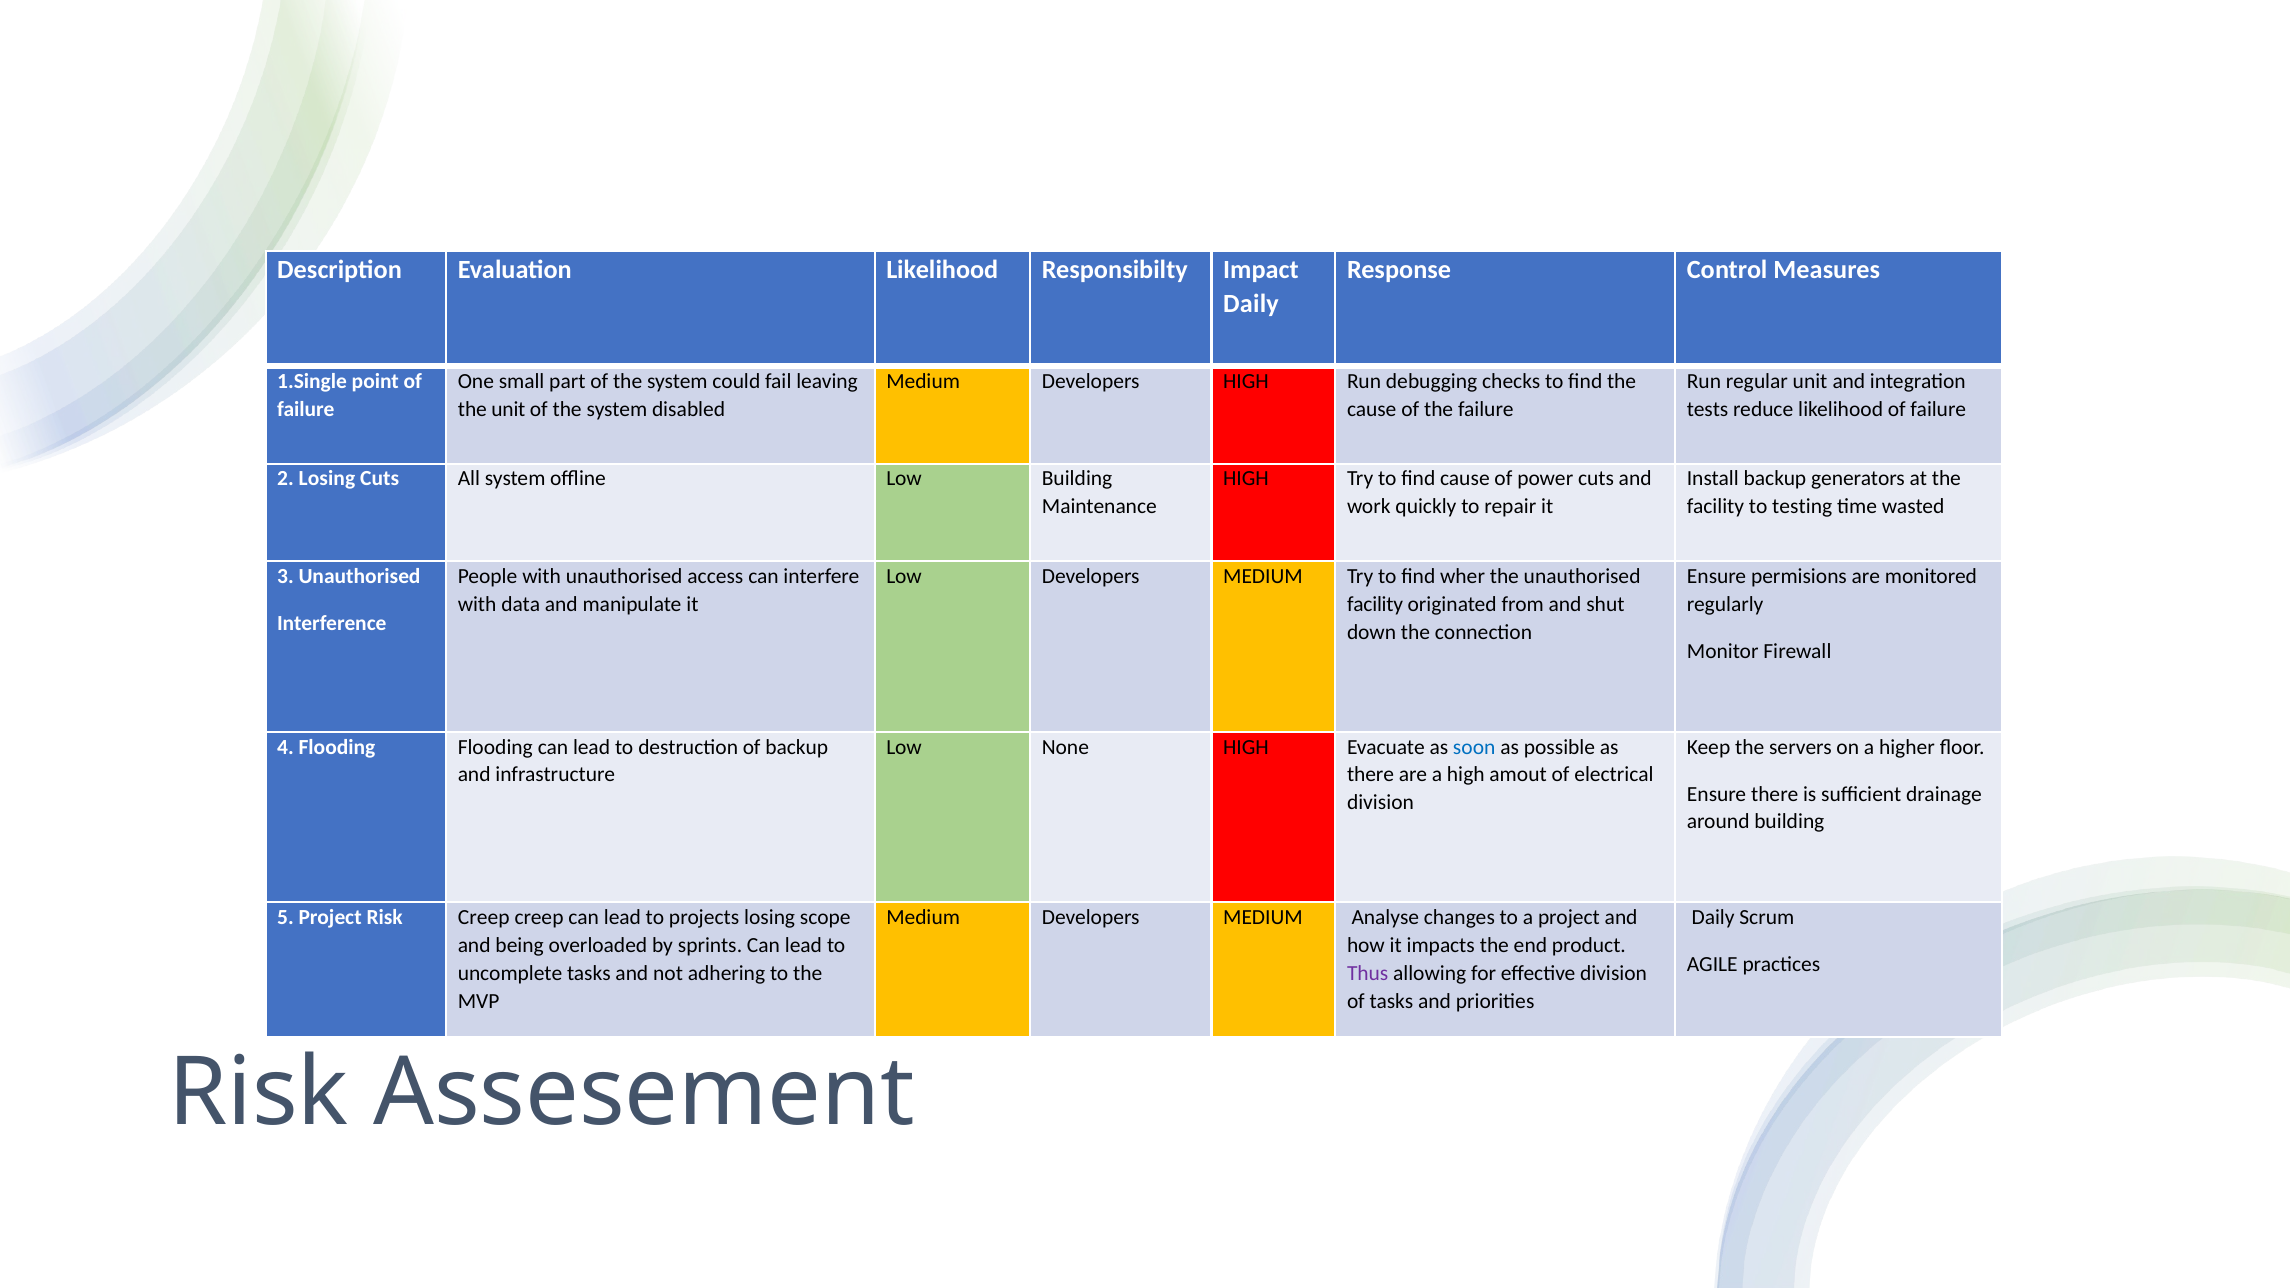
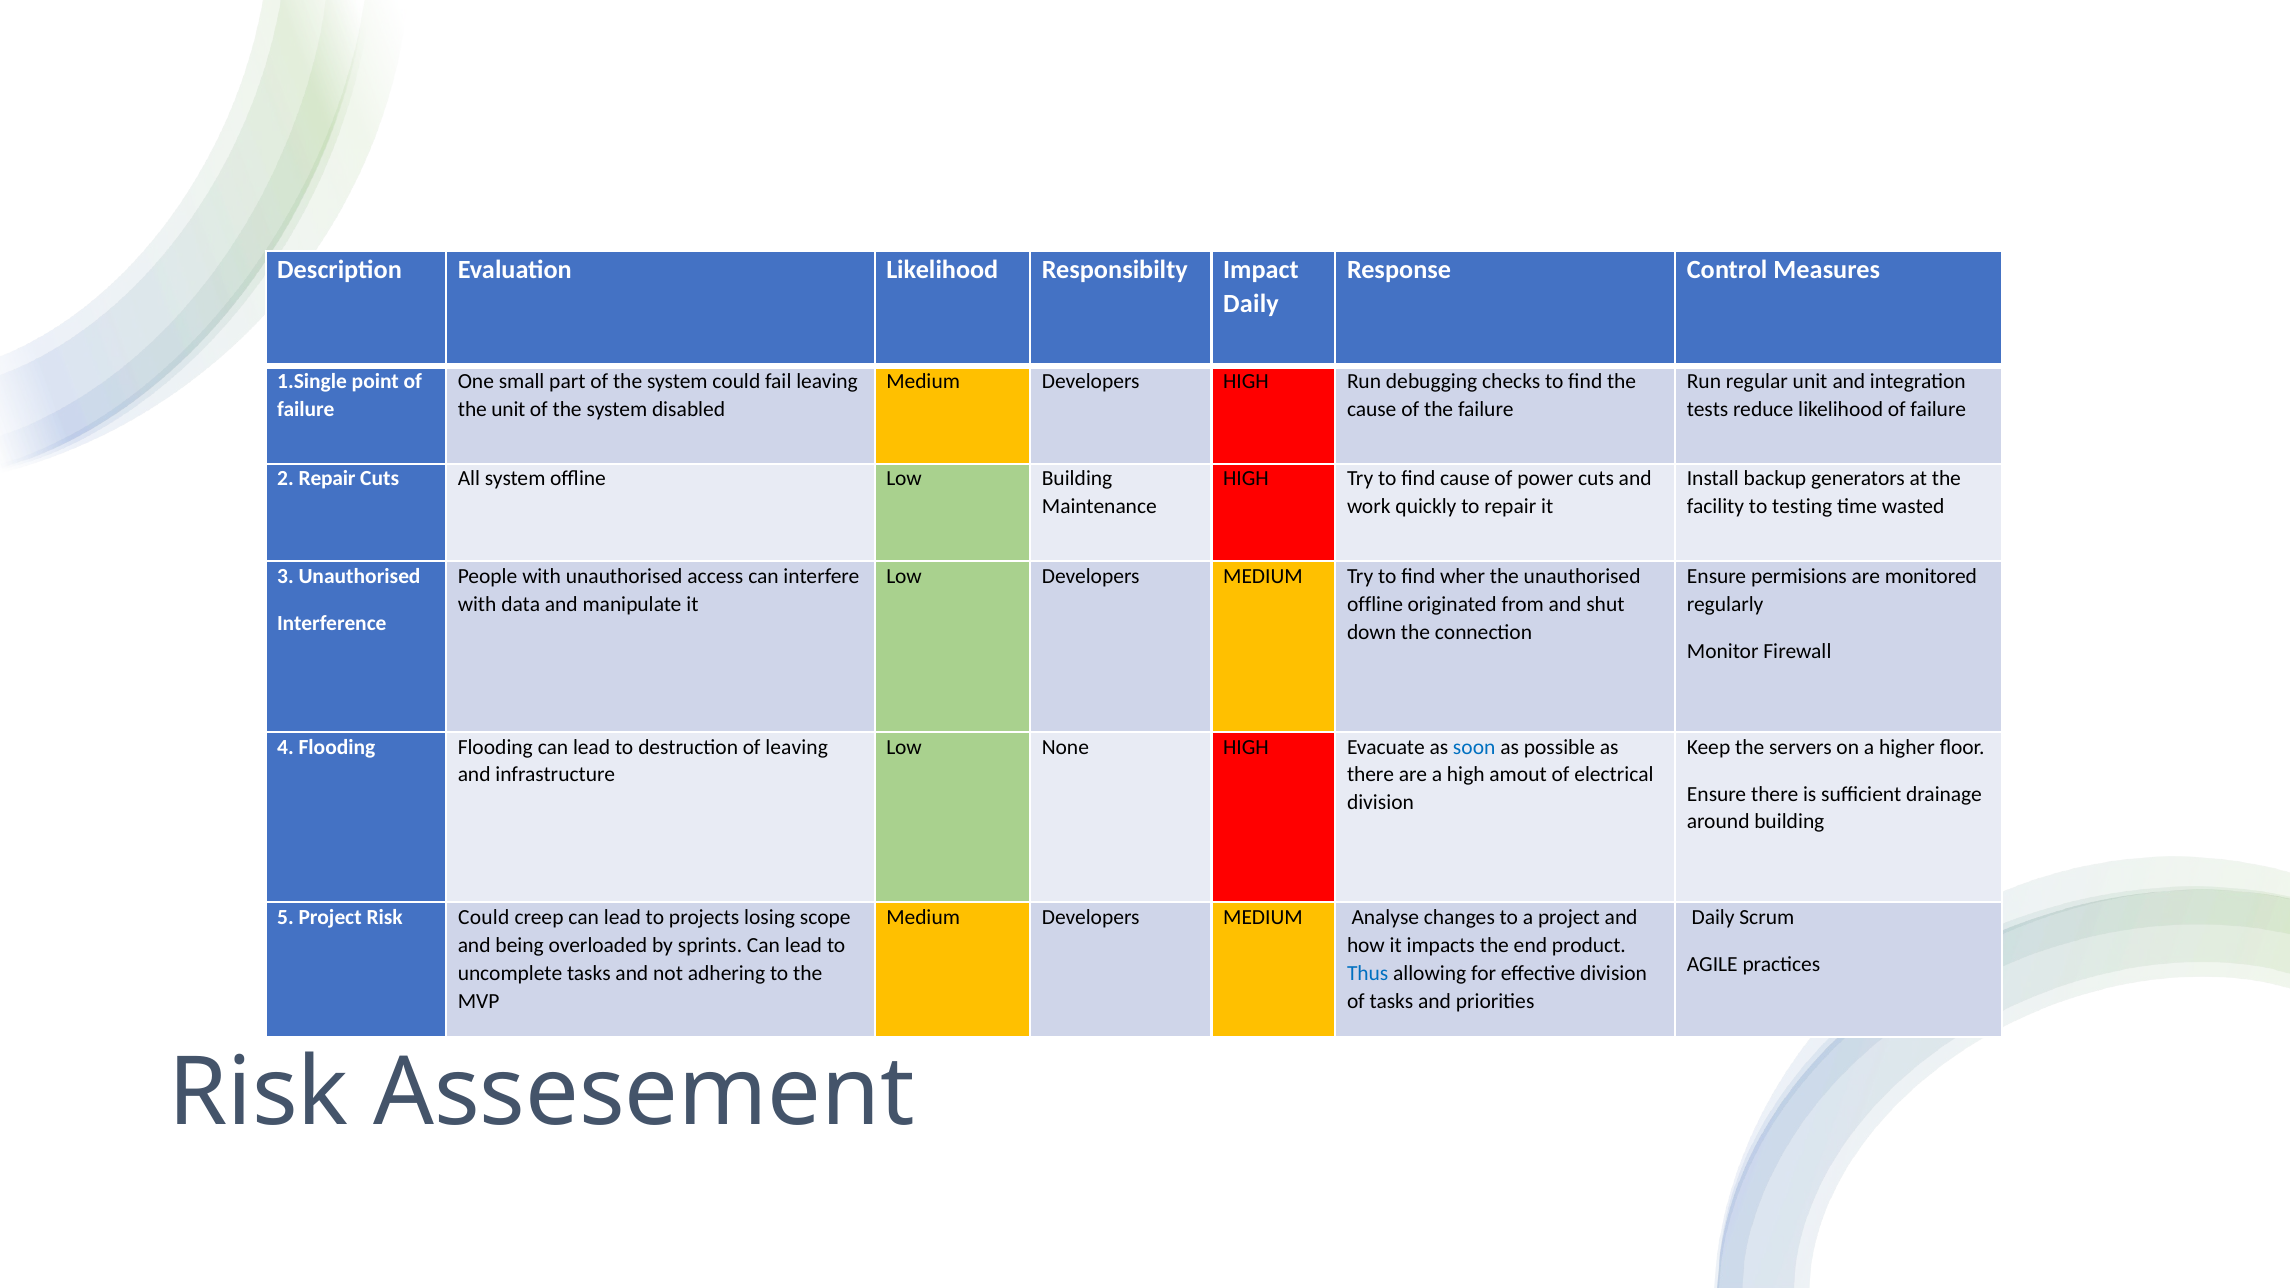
2 Losing: Losing -> Repair (327, 479)
facility: facility -> offline (1375, 604)
of backup: backup -> leaving (797, 747)
Risk Creep: Creep -> Could (484, 918)
Thus colour: purple -> blue (1368, 973)
